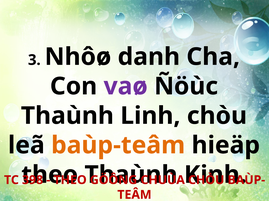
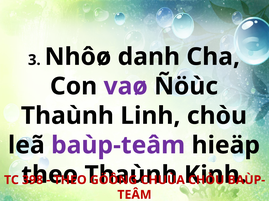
baùp-teâm colour: orange -> purple (118, 146)
